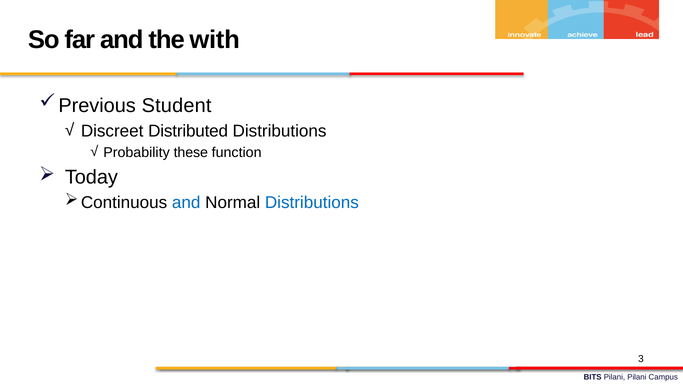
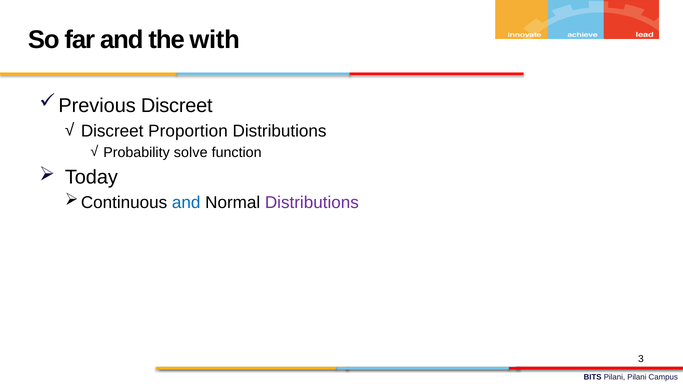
Student: Student -> Discreet (177, 106)
Distributed: Distributed -> Proportion (188, 131)
these: these -> solve (191, 152)
Distributions colour: blue -> purple (312, 203)
